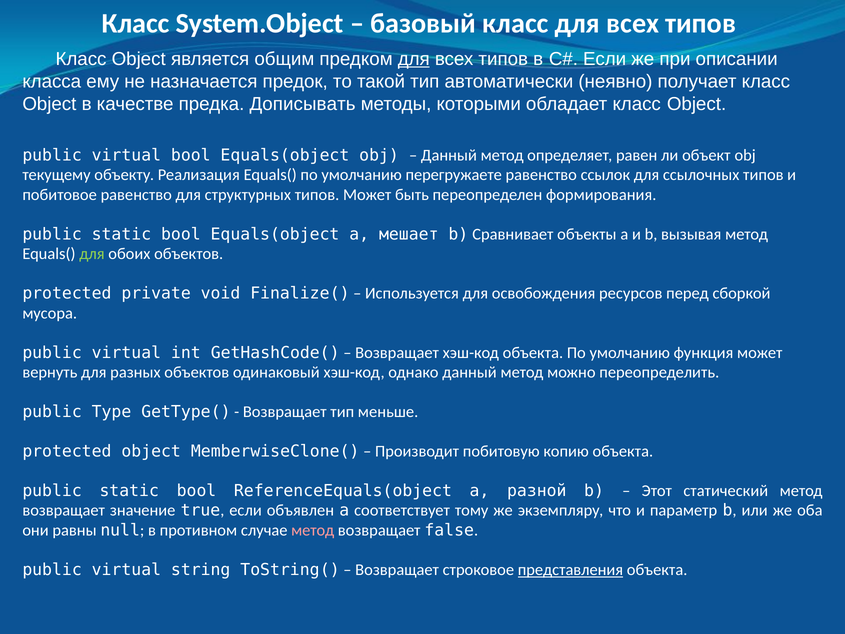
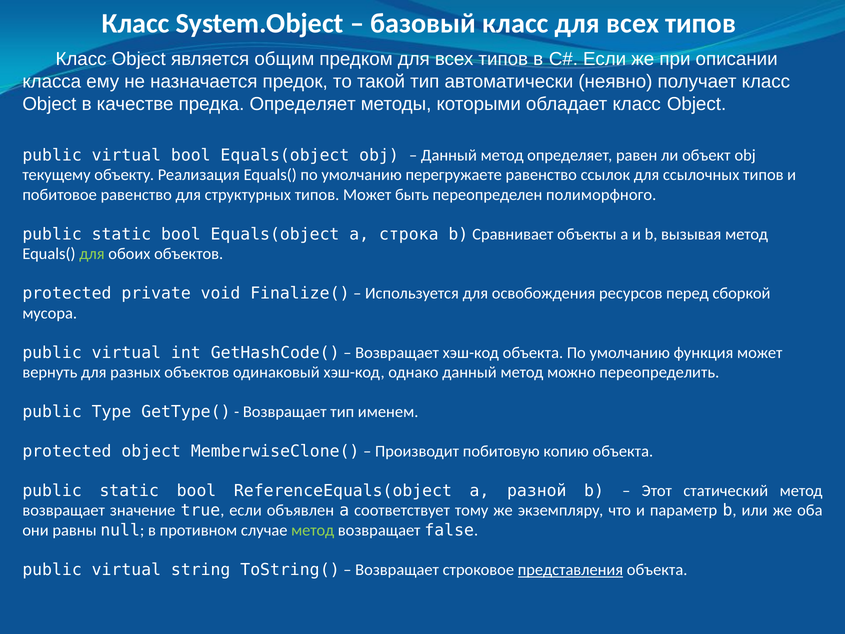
для underline: present -> none (414, 59)
предка Дописывать: Дописывать -> Определяет (303, 104)
формирования: формирования -> полиморфного (601, 195)
мешает: мешает -> строка (409, 234)
меньше: меньше -> именем (388, 412)
метод colour: pink -> light green (313, 530)
